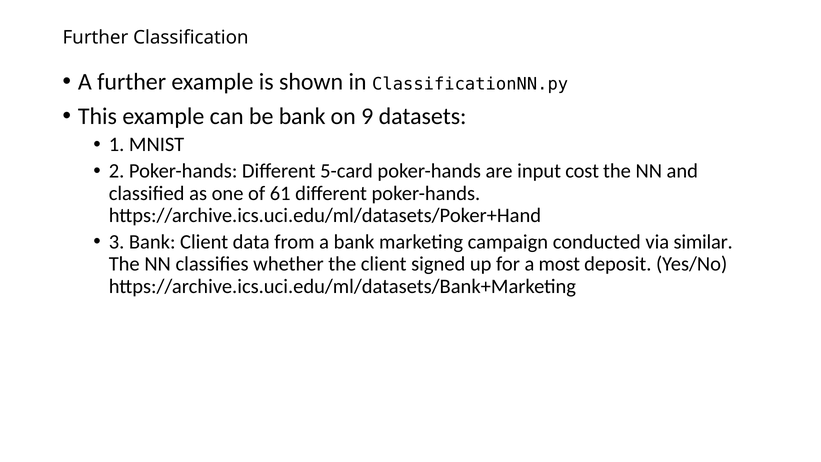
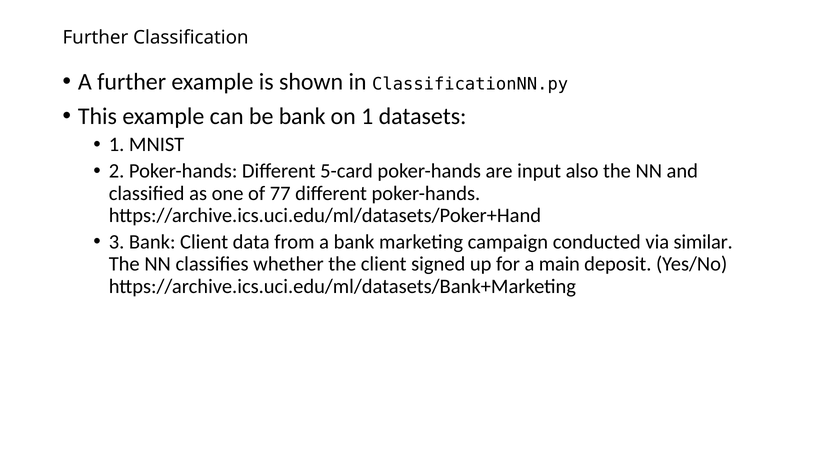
on 9: 9 -> 1 (367, 116)
cost: cost -> also (582, 171)
61: 61 -> 77 (280, 193)
most: most -> main (559, 264)
